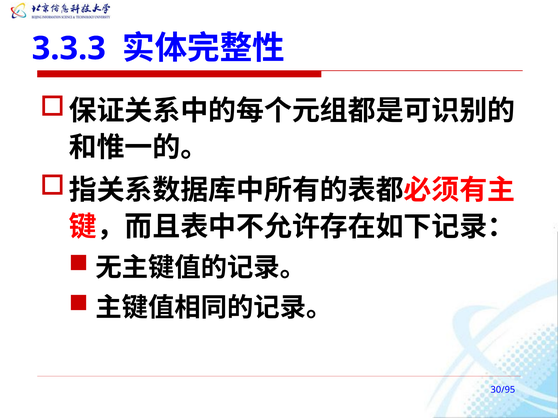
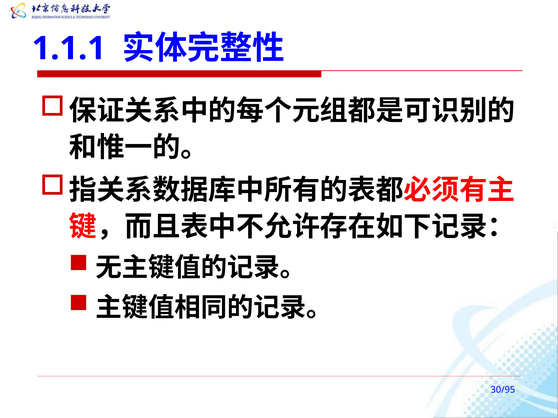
3.3.3: 3.3.3 -> 1.1.1 (69, 49)
